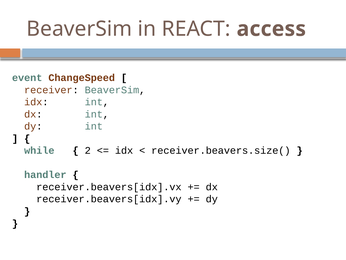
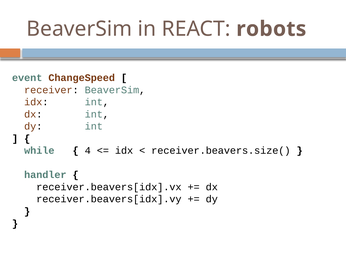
access: access -> robots (271, 29)
2: 2 -> 4 (88, 150)
